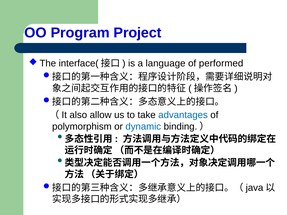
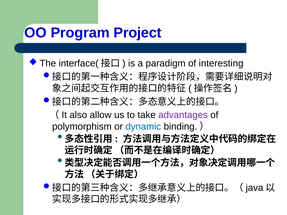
language: language -> paradigm (166, 64)
performed: performed -> interesting (221, 64)
advantages colour: blue -> purple (183, 115)
